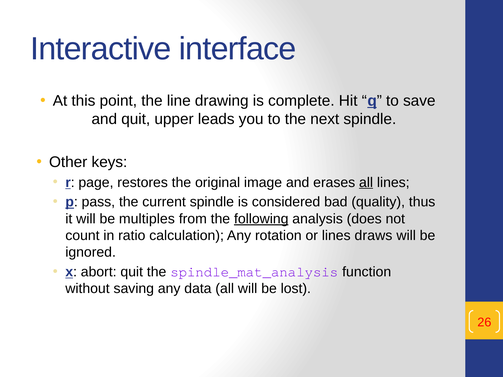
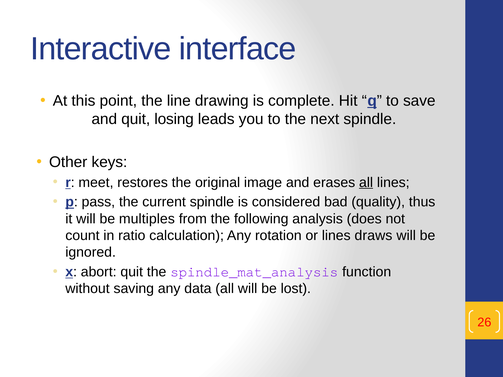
upper: upper -> losing (174, 119)
page: page -> meet (96, 183)
following underline: present -> none (261, 219)
